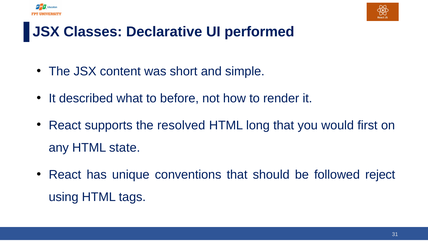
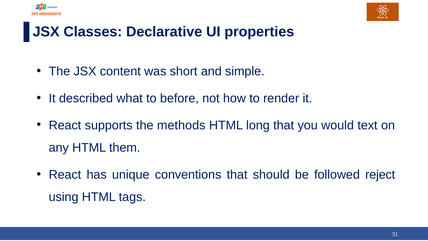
performed: performed -> properties (259, 32)
resolved: resolved -> methods (181, 125)
first: first -> text (367, 125)
state: state -> them (125, 148)
